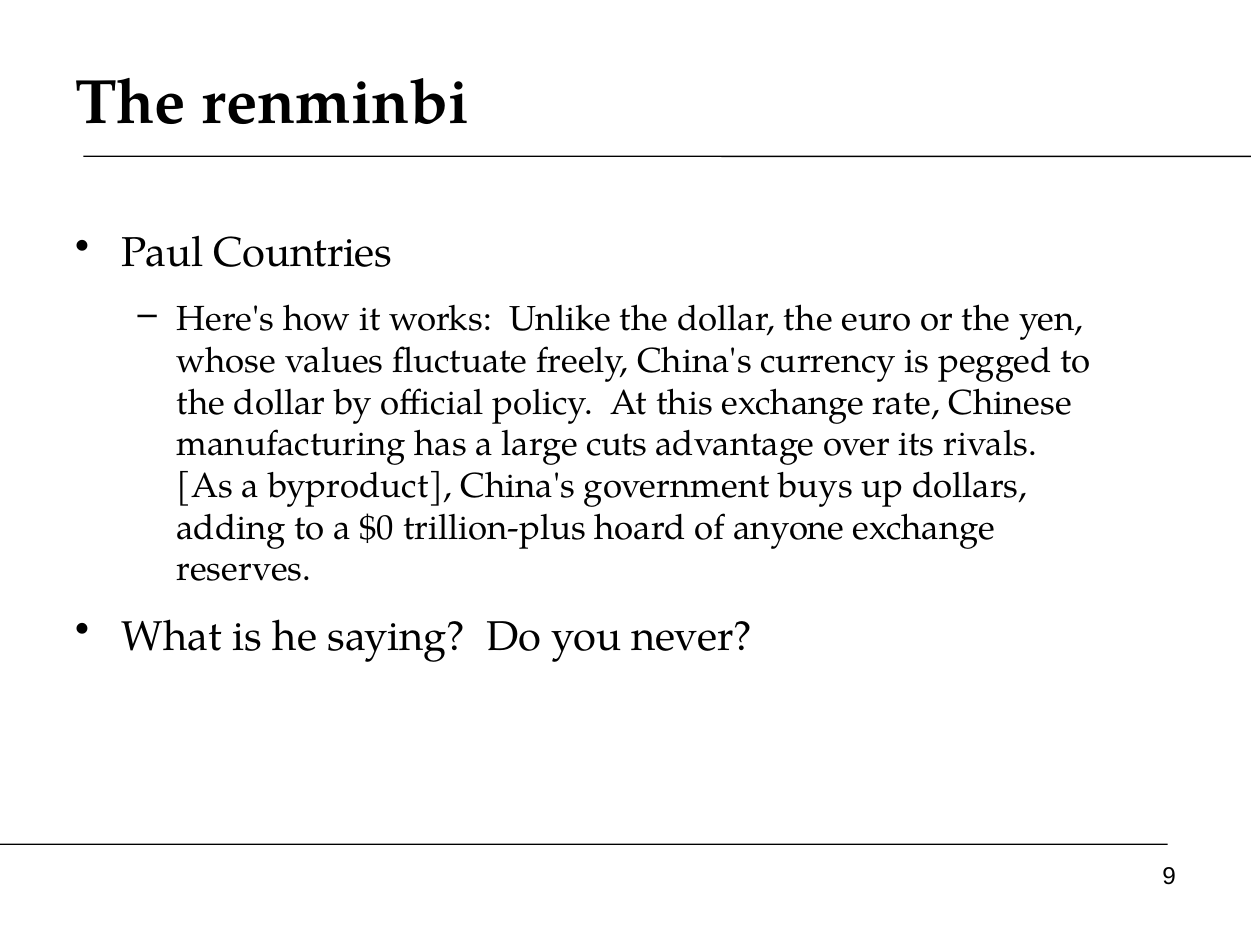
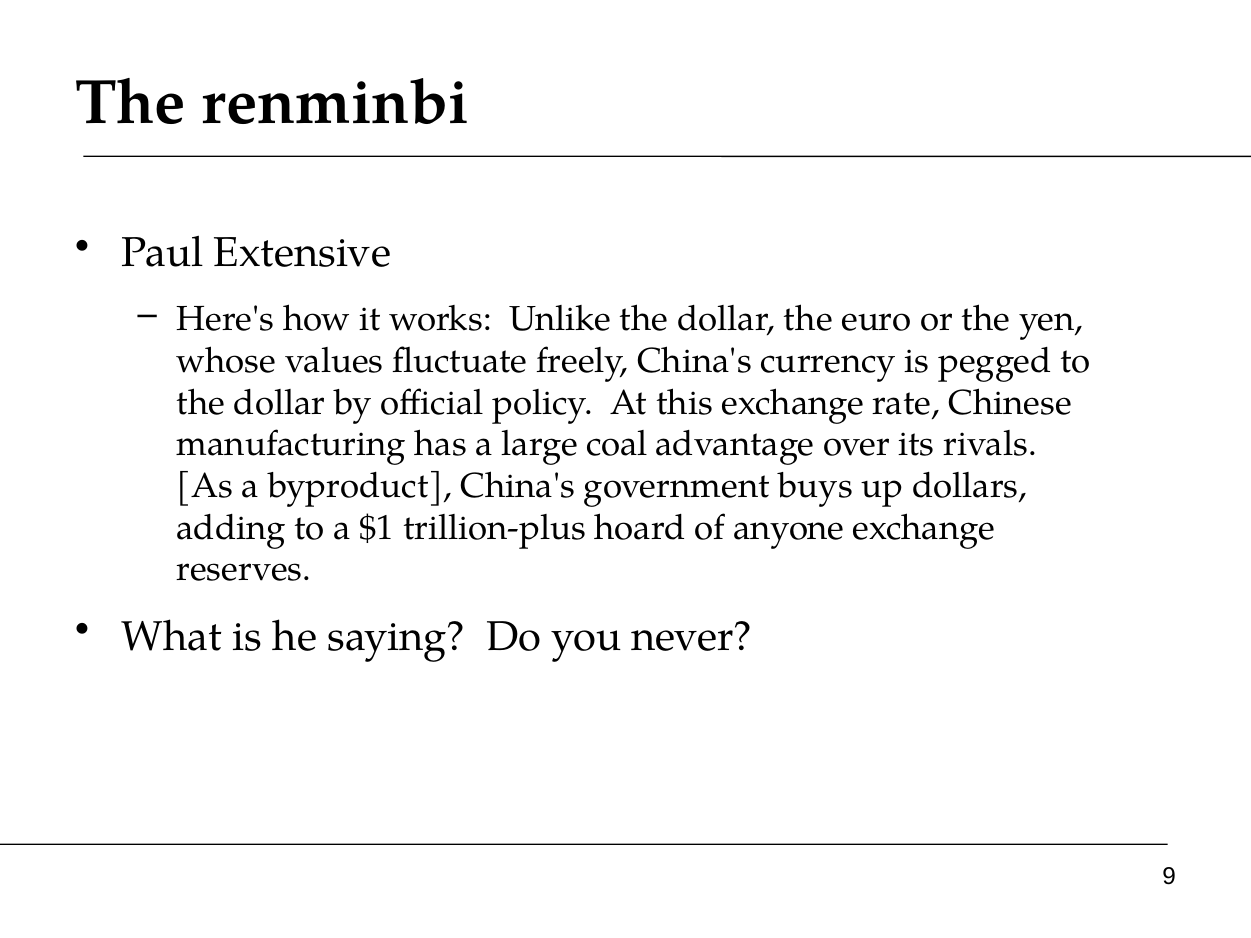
Countries: Countries -> Extensive (303, 253)
cuts: cuts -> coal (617, 444)
$0: $0 -> $1 (377, 528)
